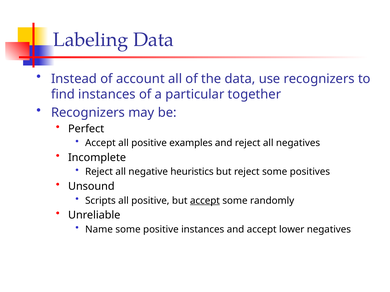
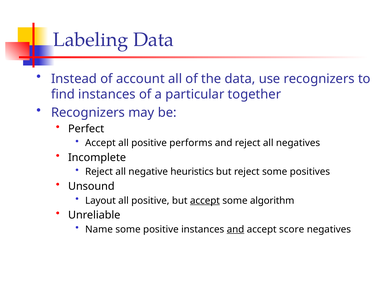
examples: examples -> performs (191, 143)
Scripts: Scripts -> Layout (100, 201)
randomly: randomly -> algorithm (272, 201)
and underline: none -> present (235, 230)
lower: lower -> score (292, 230)
